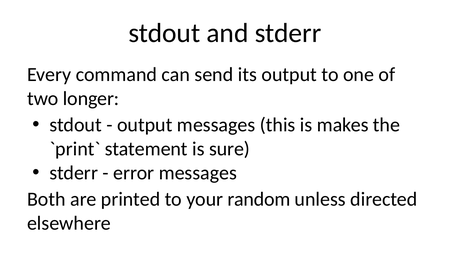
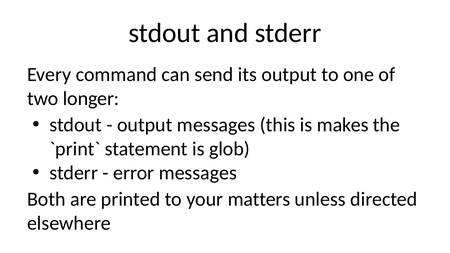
sure: sure -> glob (230, 149)
random: random -> matters (259, 199)
